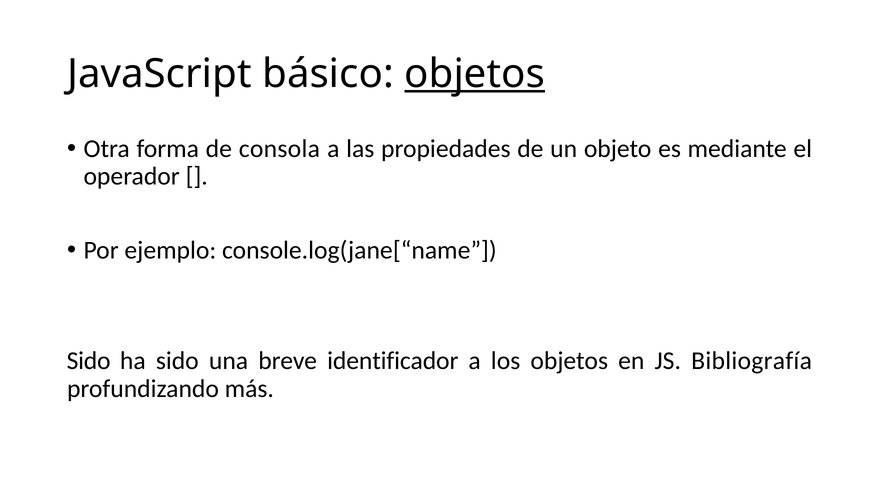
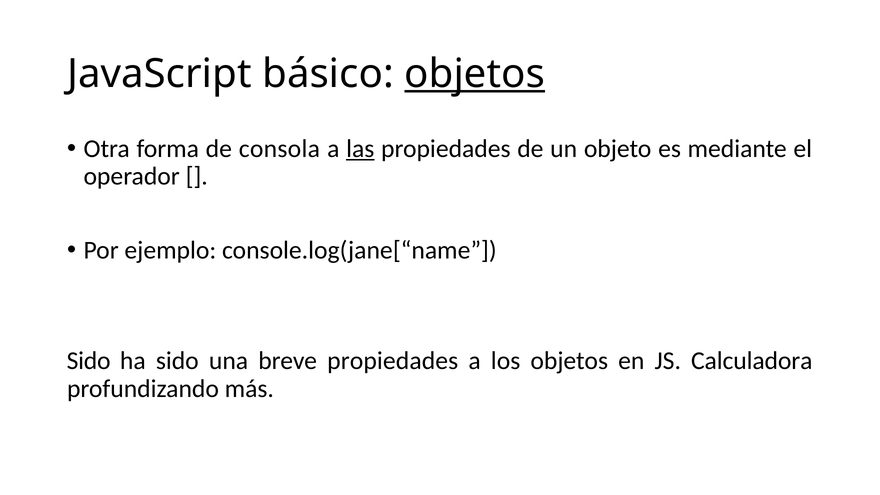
las underline: none -> present (360, 149)
breve identificador: identificador -> propiedades (393, 361)
Bibliografía: Bibliografía -> Calculadora (752, 361)
